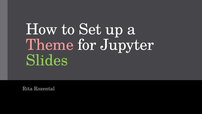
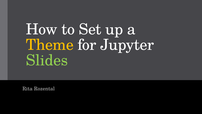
Theme colour: pink -> yellow (50, 45)
